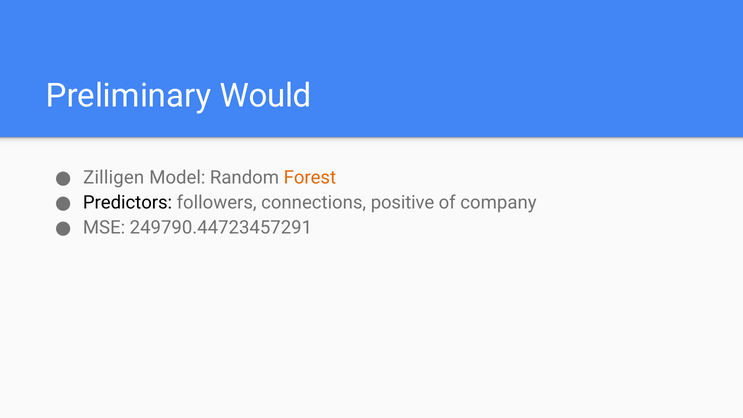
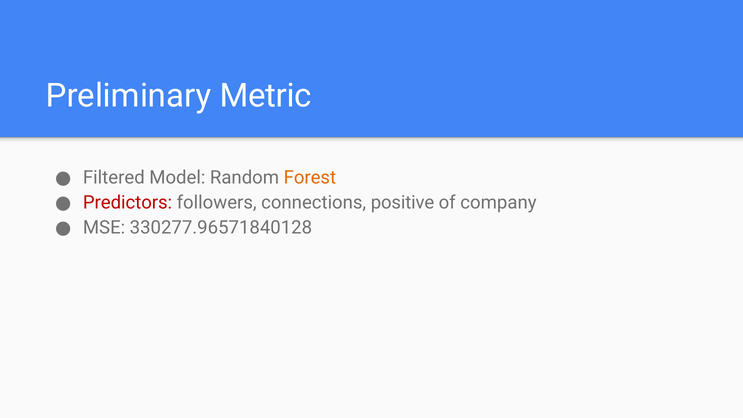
Would: Would -> Metric (266, 96)
Zilligen: Zilligen -> Filtered (114, 178)
Predictors colour: black -> red (128, 203)
249790.44723457291: 249790.44723457291 -> 330277.96571840128 (221, 228)
